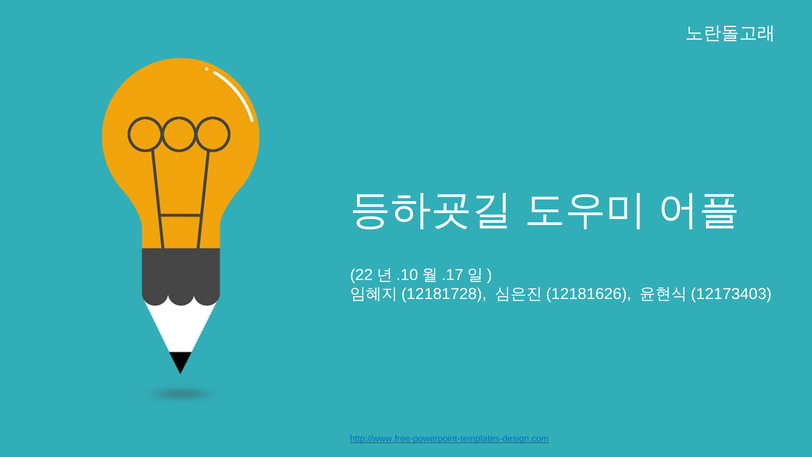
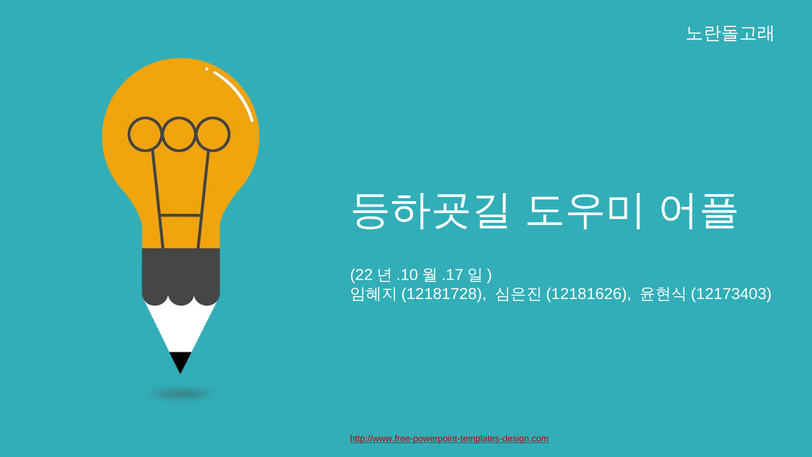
http://www.free-powerpoint-templates-design.com colour: blue -> red (449, 438)
